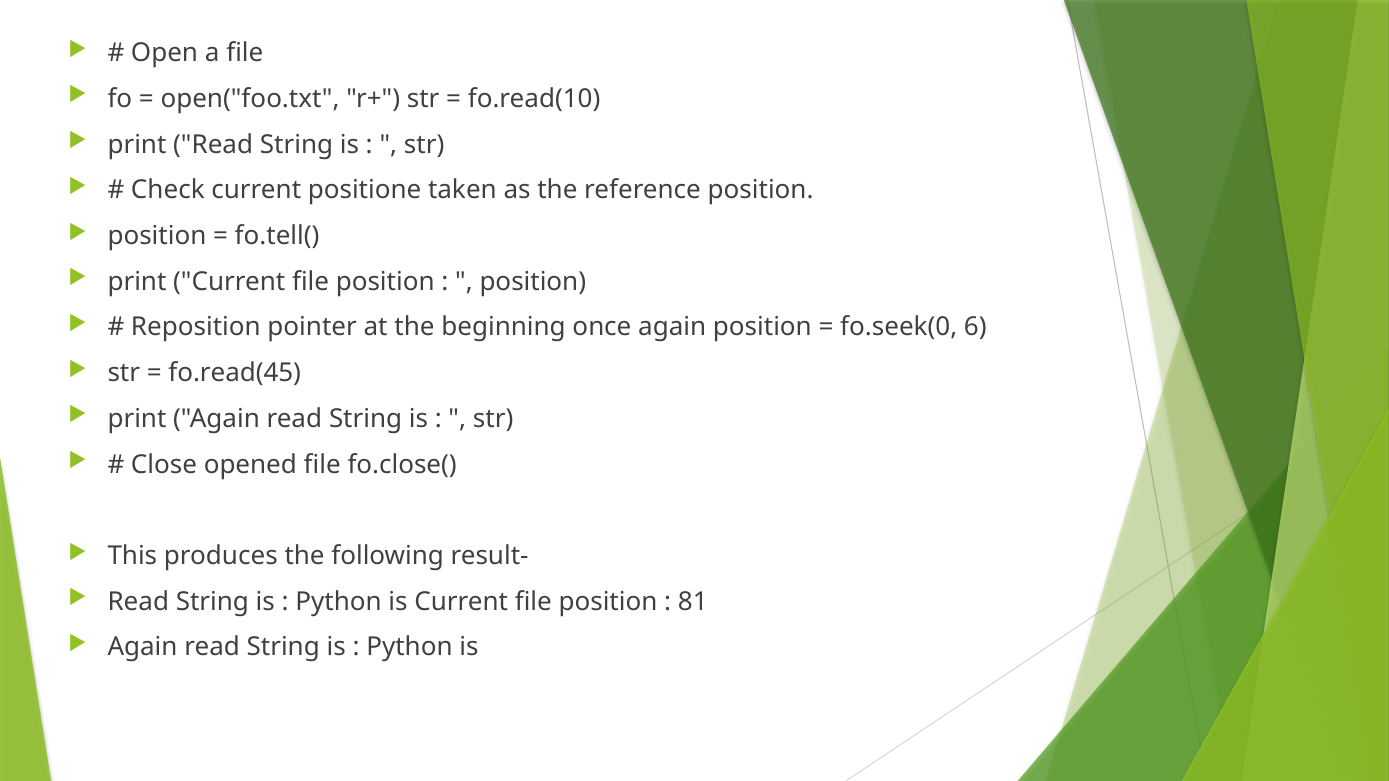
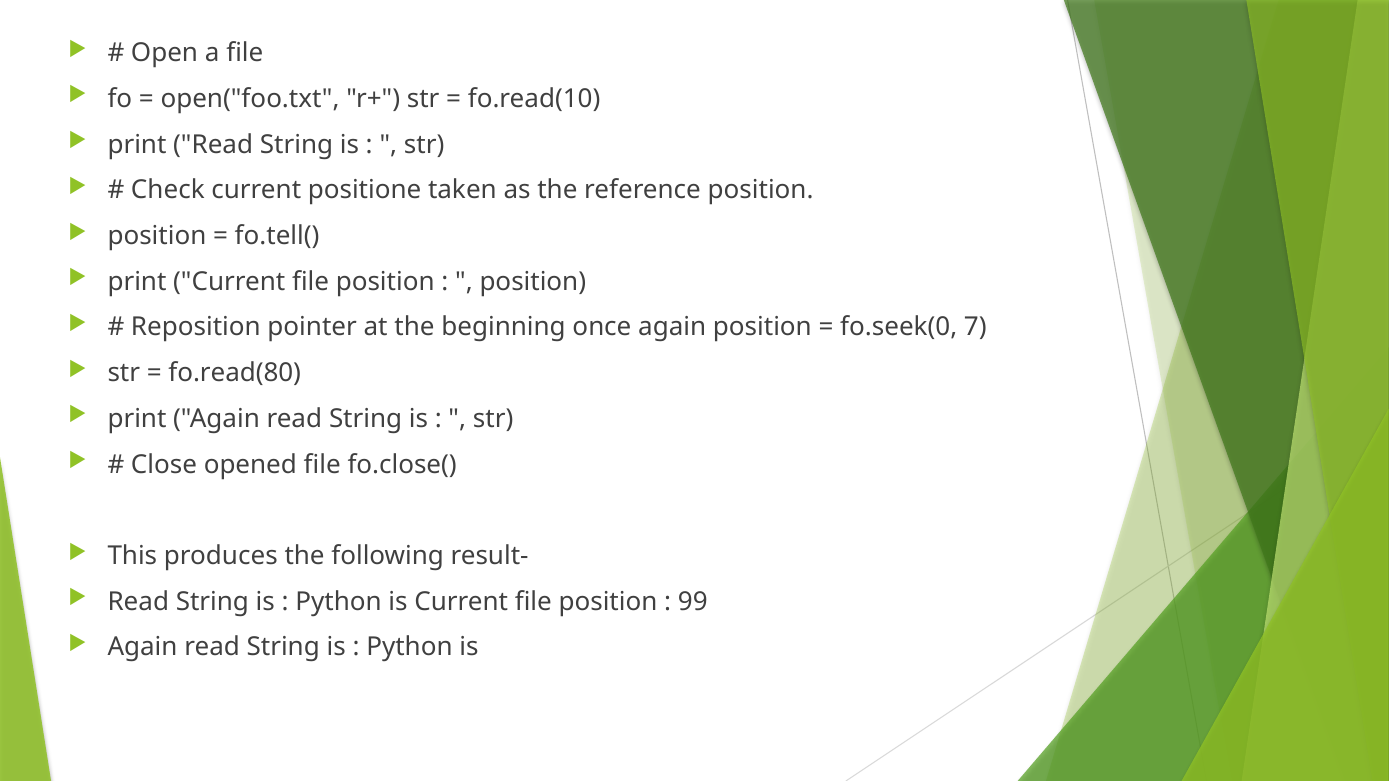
6: 6 -> 7 (975, 328)
fo.read(45: fo.read(45 -> fo.read(80 (235, 373)
81: 81 -> 99 (693, 602)
